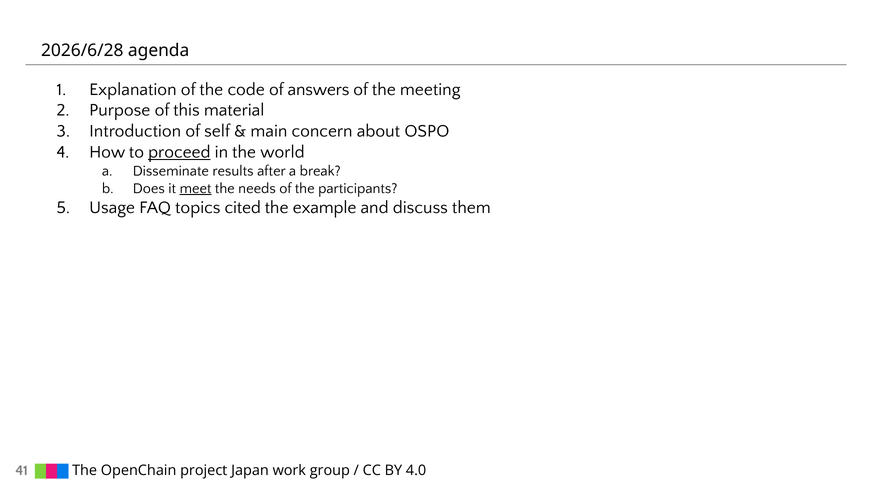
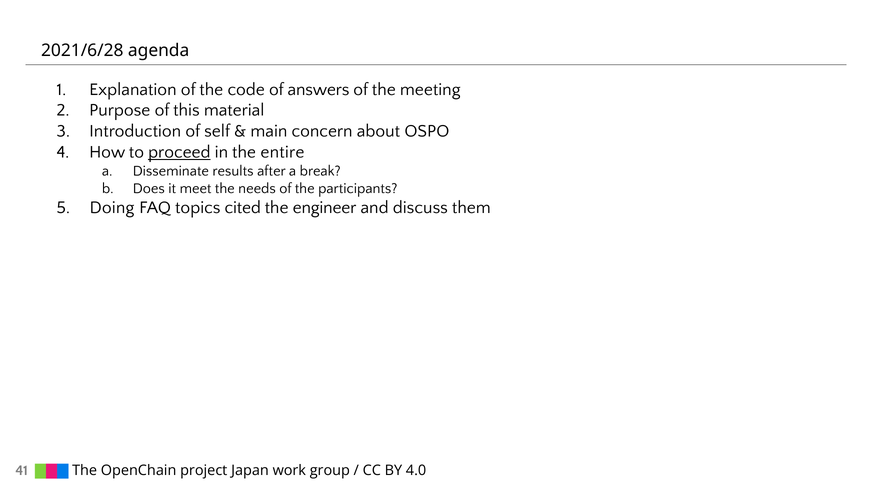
2026/6/28: 2026/6/28 -> 2021/6/28 (82, 51)
world: world -> entire (282, 152)
meet underline: present -> none (196, 188)
Usage: Usage -> Doing (112, 208)
example: example -> engineer (325, 208)
